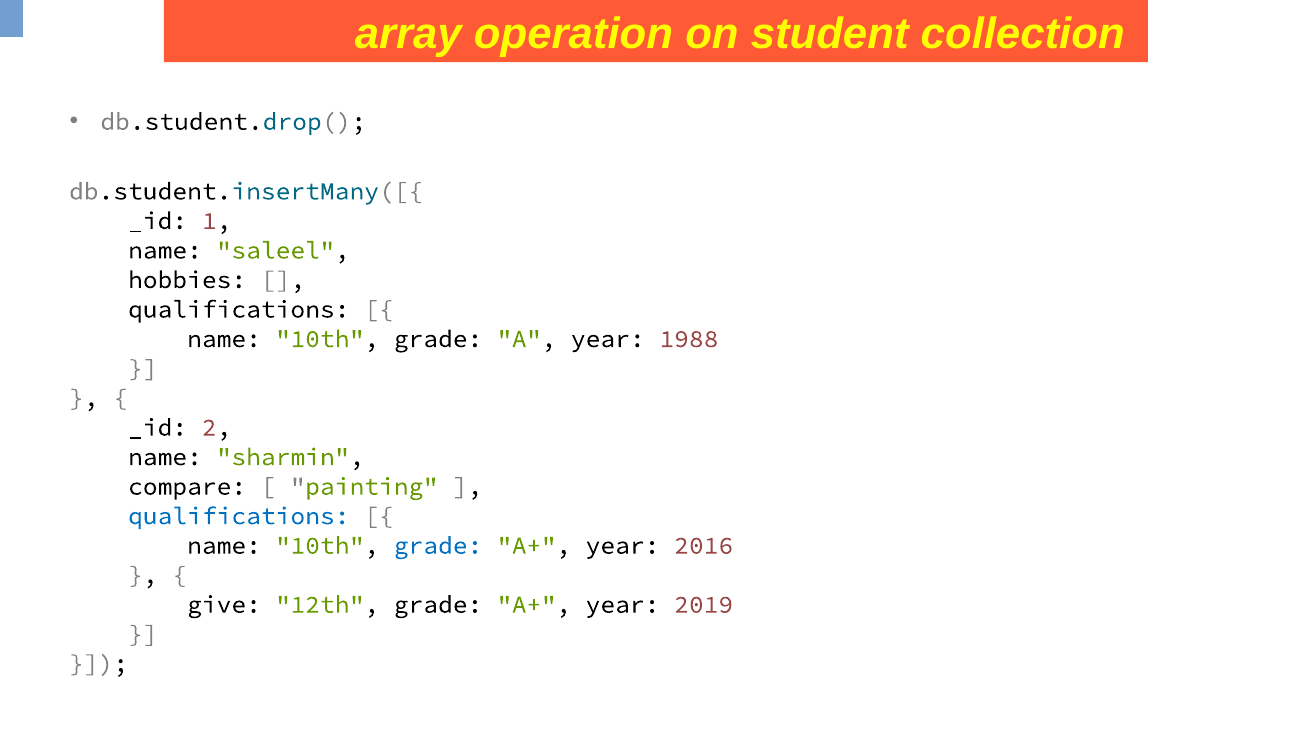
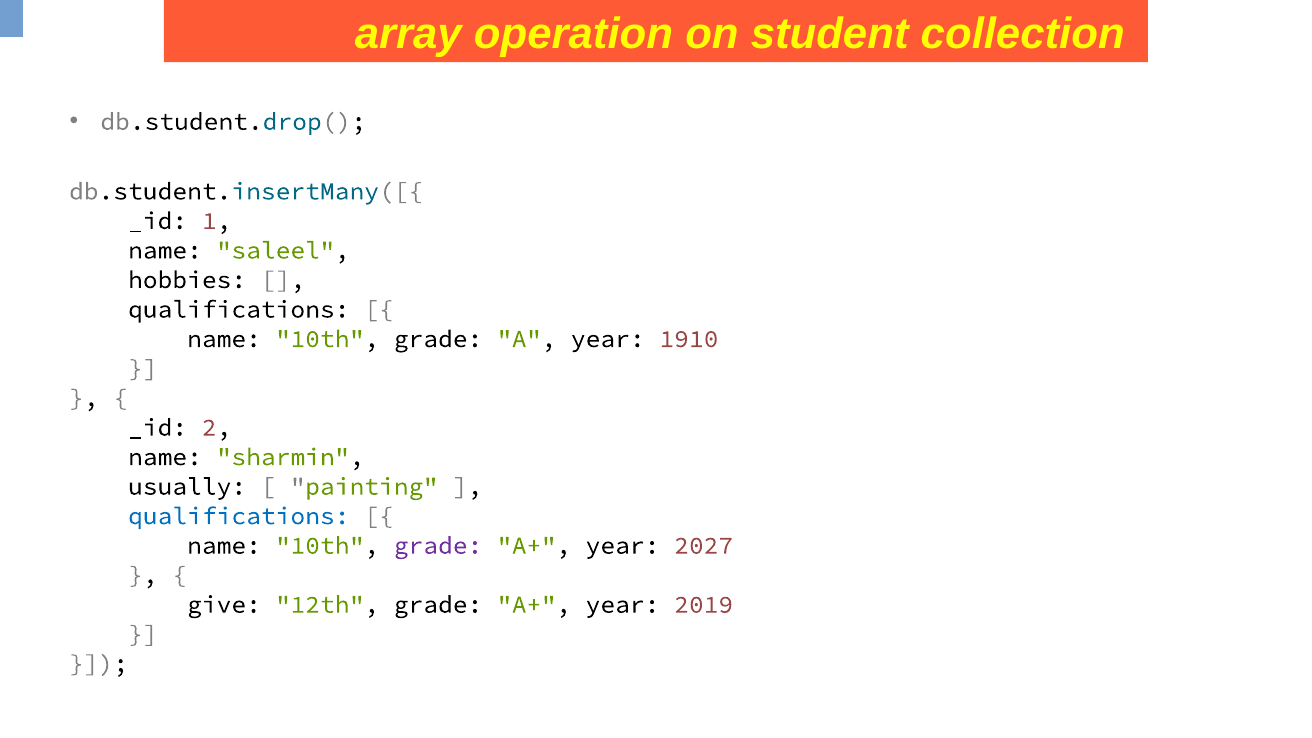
1988: 1988 -> 1910 (689, 339)
compare: compare -> usually (187, 487)
grade colour: blue -> purple (438, 546)
2016: 2016 -> 2027 (704, 546)
